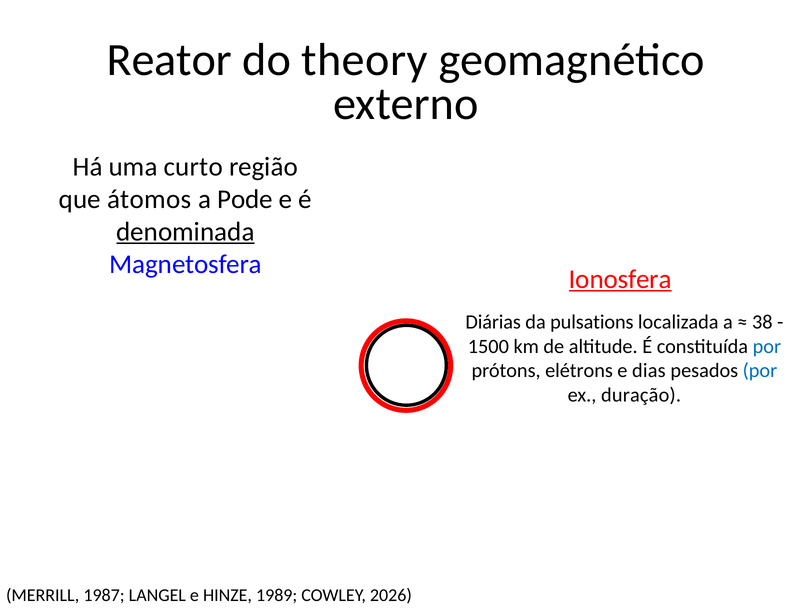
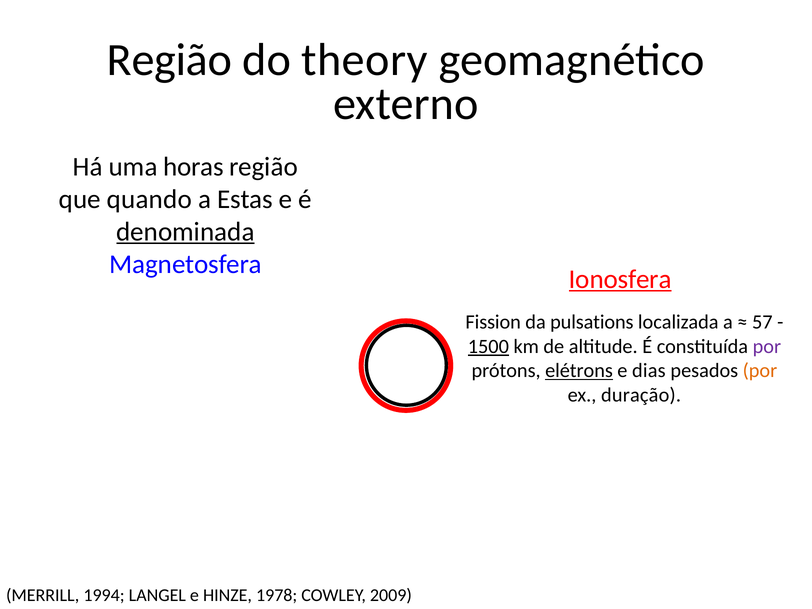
Reator: Reator -> Região (169, 60)
curto: curto -> horas (194, 167)
átomos: átomos -> quando (149, 199)
Pode: Pode -> Estas (245, 199)
Diárias: Diárias -> Fission (493, 322)
38: 38 -> 57 (762, 322)
1500 underline: none -> present (488, 346)
por colour: blue -> purple (767, 346)
elétrons underline: none -> present (579, 371)
por colour: blue -> orange (760, 371)
1987: 1987 -> 1994 (104, 596)
1989: 1989 -> 1978 (277, 596)
2026: 2026 -> 2009 (391, 596)
